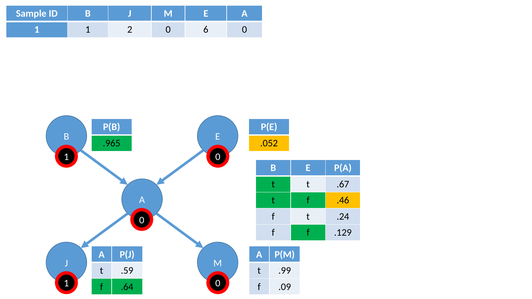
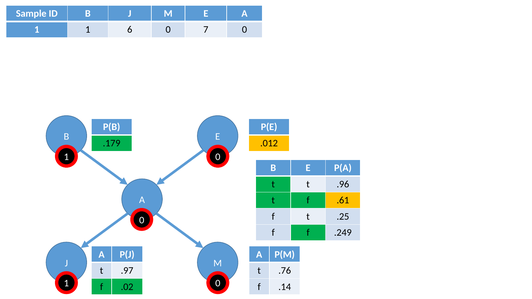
2: 2 -> 6 (130, 30)
6: 6 -> 7 (206, 30)
.965: .965 -> .179 (112, 143)
.052: .052 -> .012 (269, 143)
.67: .67 -> .96 (343, 184)
.46: .46 -> .61 (343, 200)
.24: .24 -> .25 (343, 217)
.129: .129 -> .249 (343, 233)
.59: .59 -> .97 (127, 271)
.99: .99 -> .76 (285, 271)
.64: .64 -> .02 (127, 287)
.09: .09 -> .14 (285, 287)
